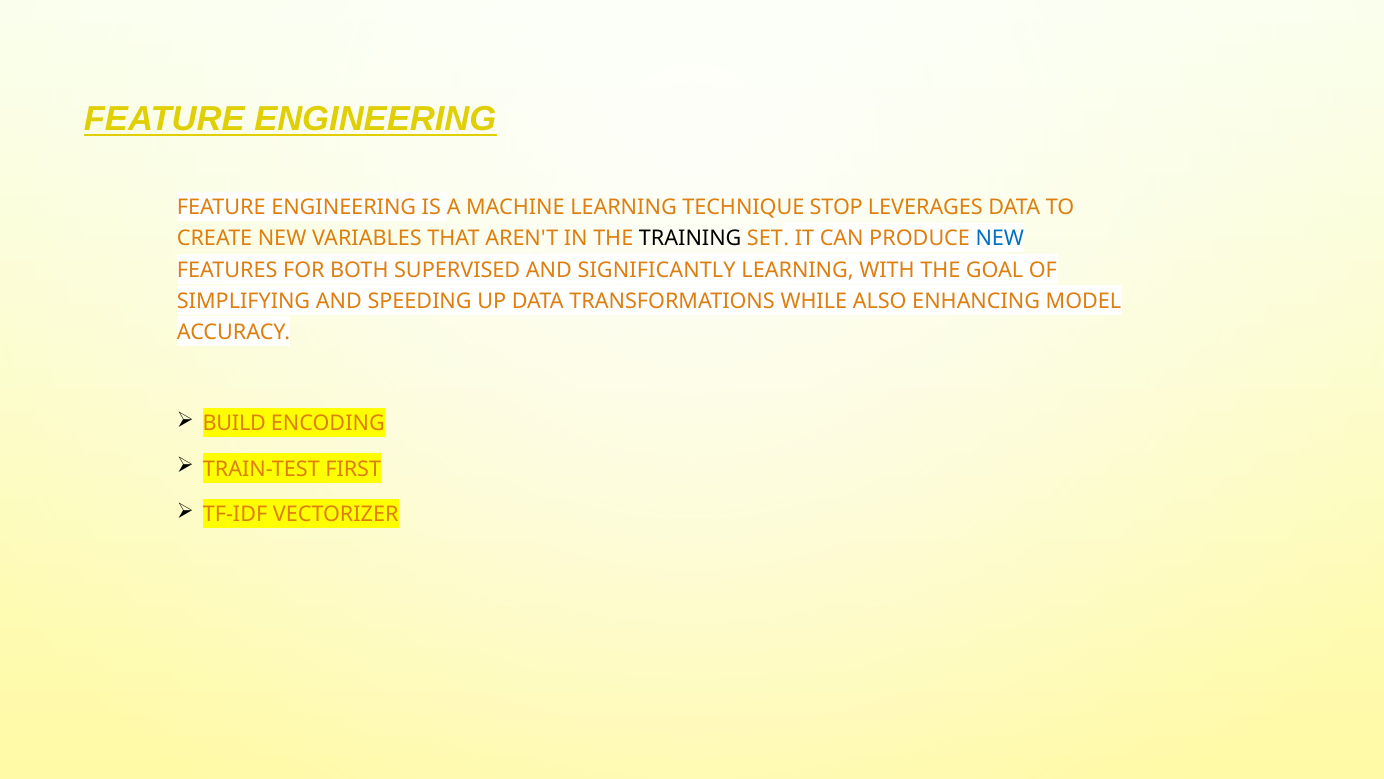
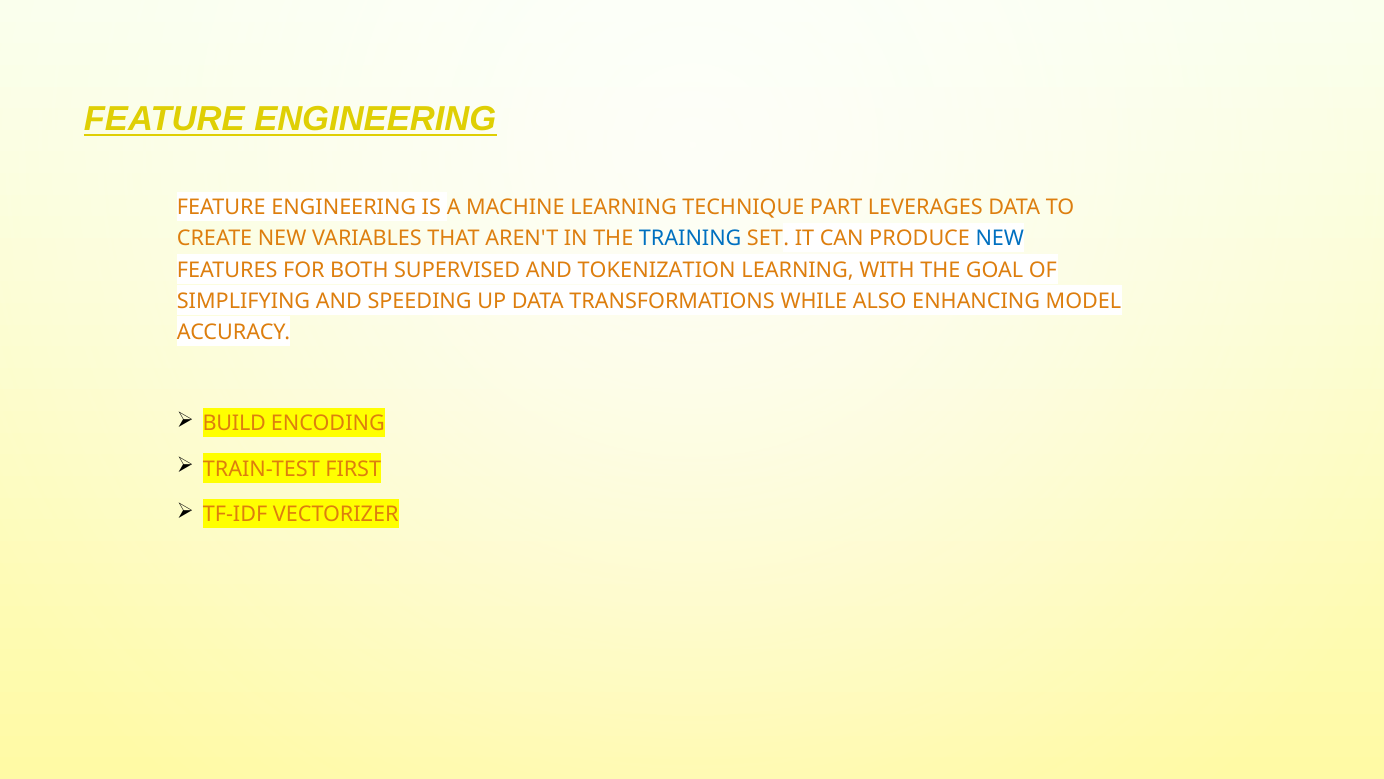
STOP: STOP -> PART (836, 208)
TRAINING colour: black -> blue (690, 239)
SIGNIFICANTLY: SIGNIFICANTLY -> TOKENIZATION (657, 270)
